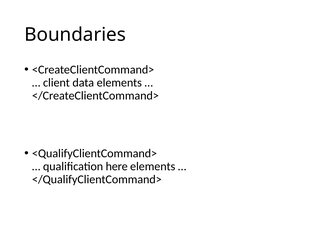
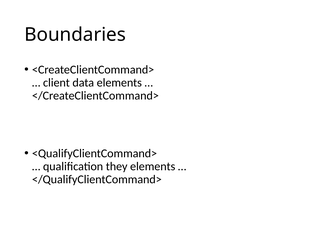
here: here -> they (117, 166)
